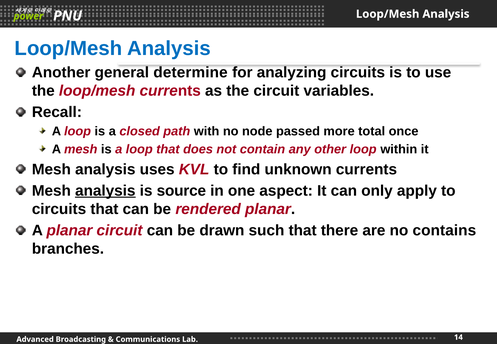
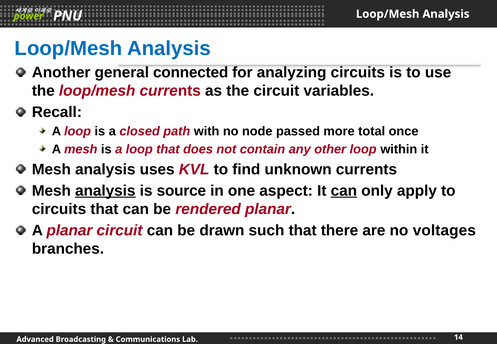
determine: determine -> connected (191, 72)
can underline: none -> present (344, 191)
contains: contains -> voltages (444, 230)
